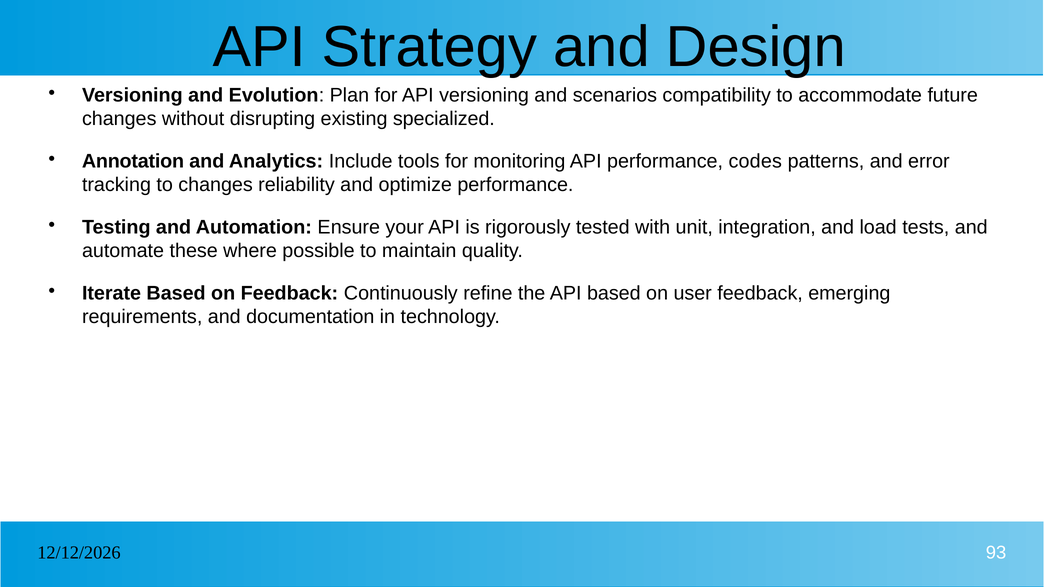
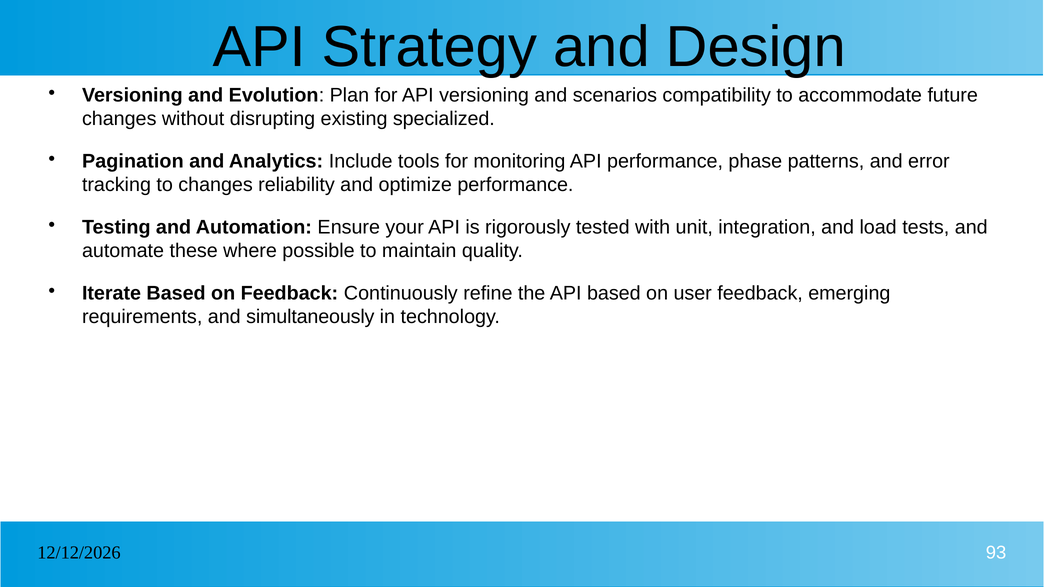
Annotation: Annotation -> Pagination (133, 161)
codes: codes -> phase (755, 161)
documentation: documentation -> simultaneously (310, 317)
